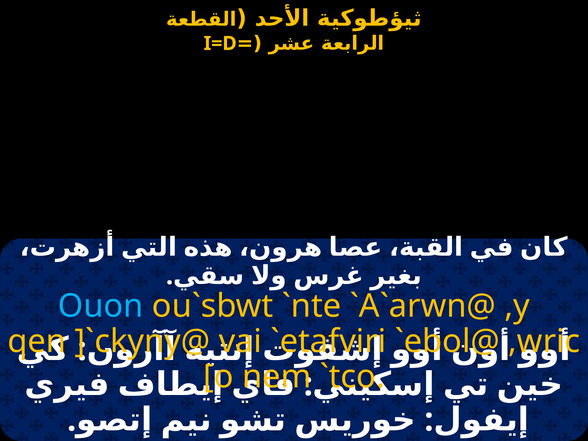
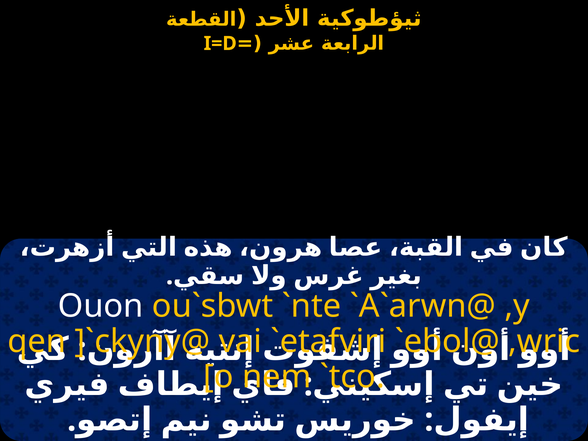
Ouon colour: light blue -> white (101, 306)
